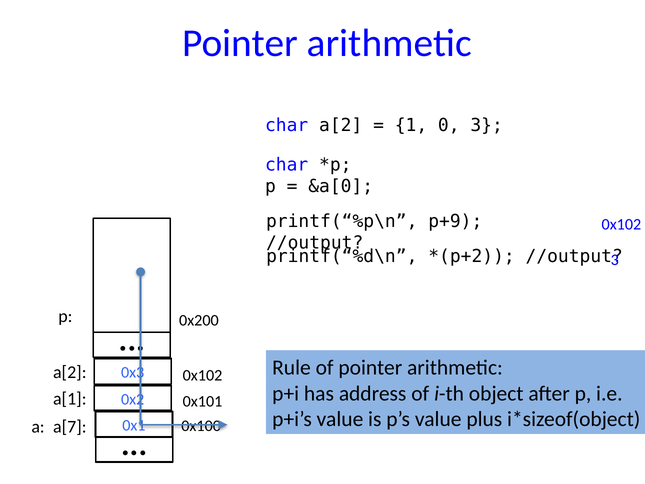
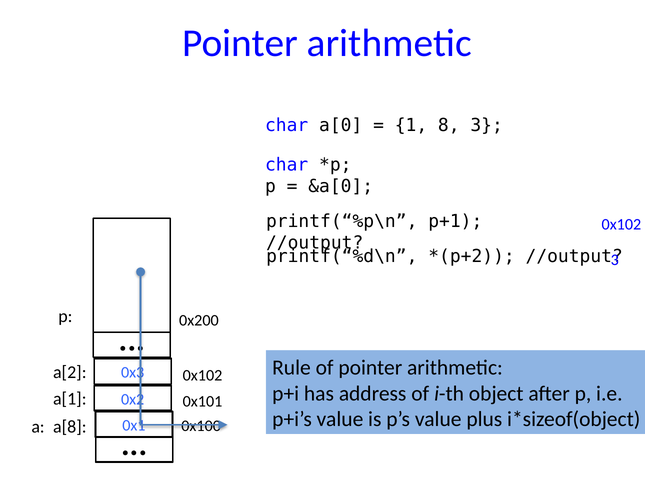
char a[2: a[2 -> a[0 (341, 125)
0: 0 -> 8 (449, 125)
p+9: p+9 -> p+1 (455, 221)
a[7: a[7 -> a[8 (70, 427)
